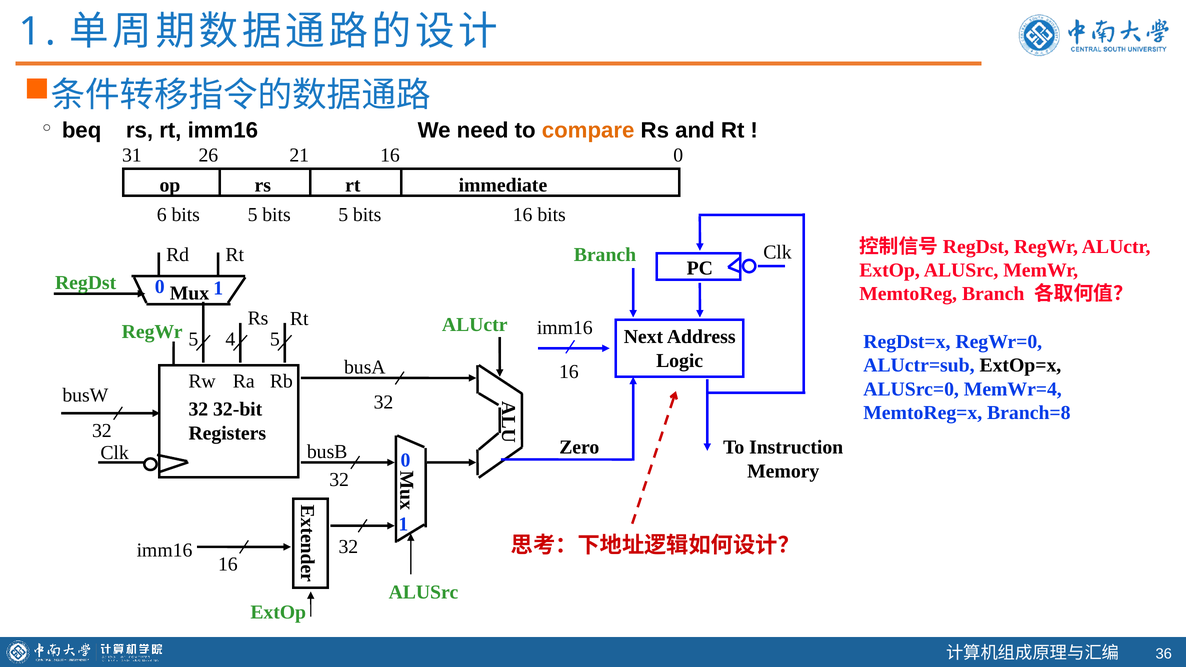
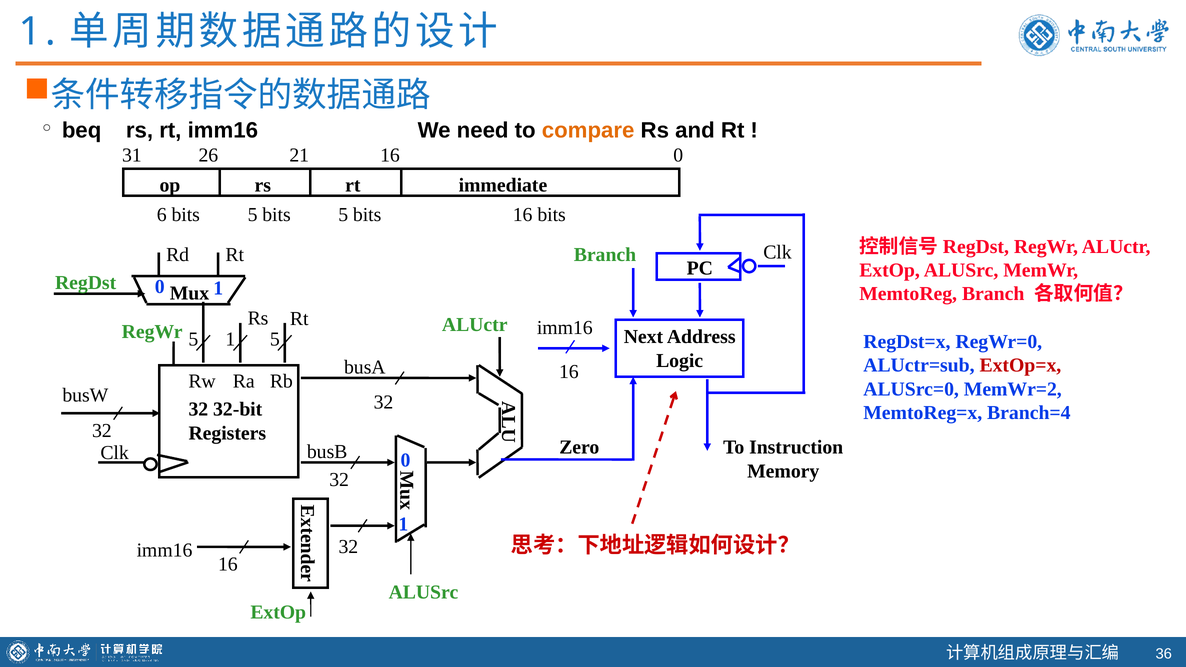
5 4: 4 -> 1 (230, 339)
ExtOp=x colour: black -> red (1020, 366)
MemWr=4: MemWr=4 -> MemWr=2 (1013, 389)
Branch=8: Branch=8 -> Branch=4 (1029, 413)
